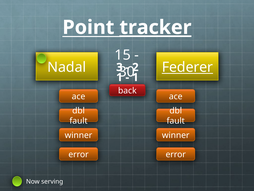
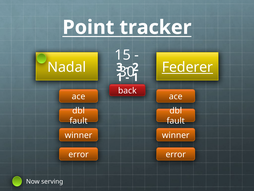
tracker underline: present -> none (155, 27)
